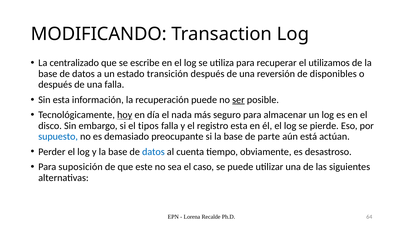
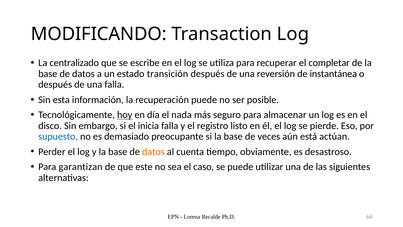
utilizamos: utilizamos -> completar (329, 63)
disponibles: disponibles -> instantánea (333, 74)
ser underline: present -> none (238, 100)
tipos: tipos -> inicia (148, 126)
registro esta: esta -> listo (239, 126)
parte: parte -> veces (269, 136)
datos colour: blue -> orange (153, 152)
suposición: suposición -> garantizan (81, 167)
